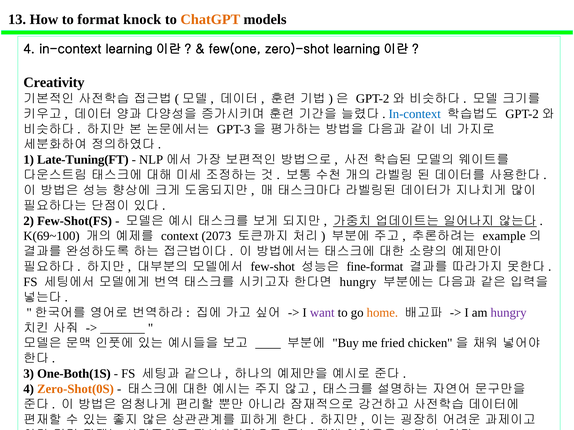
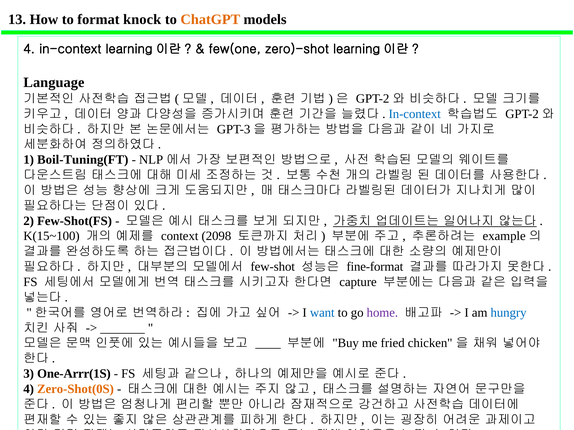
Creativity: Creativity -> Language (54, 83)
Late-Tuning(FT: Late-Tuning(FT -> Boil-Tuning(FT (83, 160)
K(69~100: K(69~100 -> K(15~100 (52, 236)
2073: 2073 -> 2098 (216, 236)
hungry: hungry -> capture (358, 282)
want colour: purple -> blue (322, 313)
home colour: orange -> purple (382, 313)
hungry colour: purple -> blue (509, 313)
One-Both(1S: One-Both(1S -> One-Arrr(1S (74, 374)
